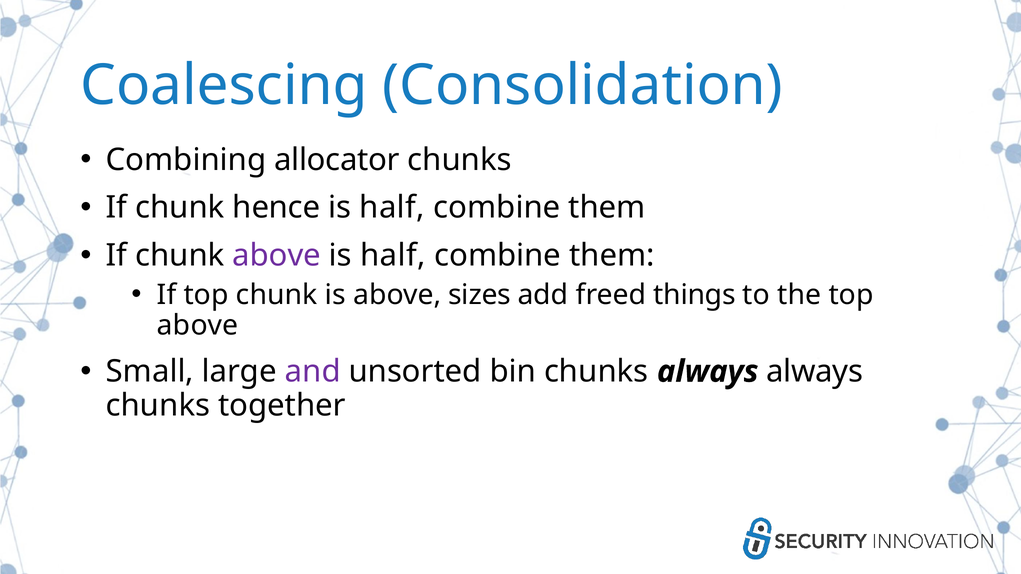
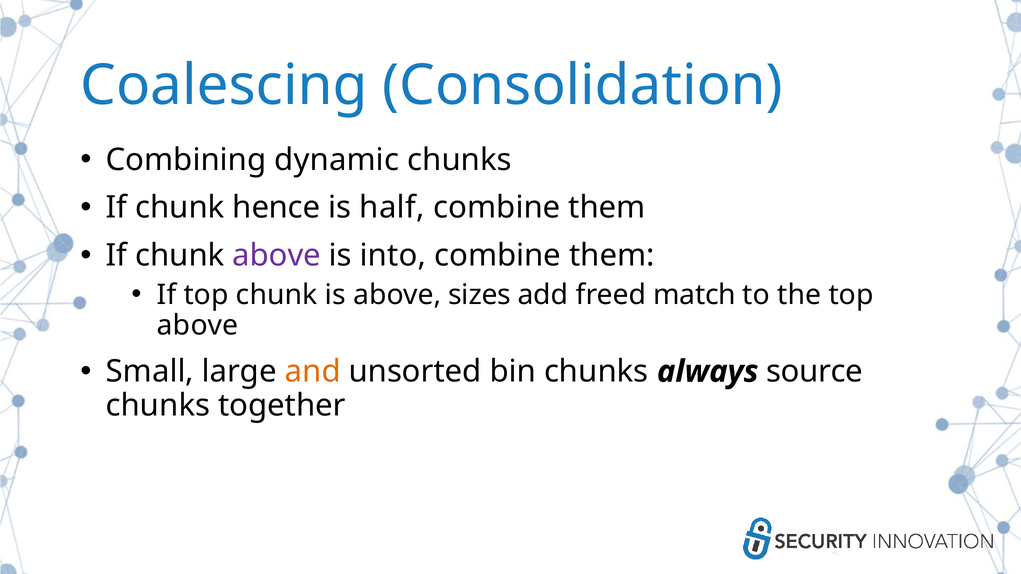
allocator: allocator -> dynamic (337, 160)
half: half -> into (393, 256)
things: things -> match (695, 295)
and colour: purple -> orange (313, 372)
always always: always -> source (815, 372)
